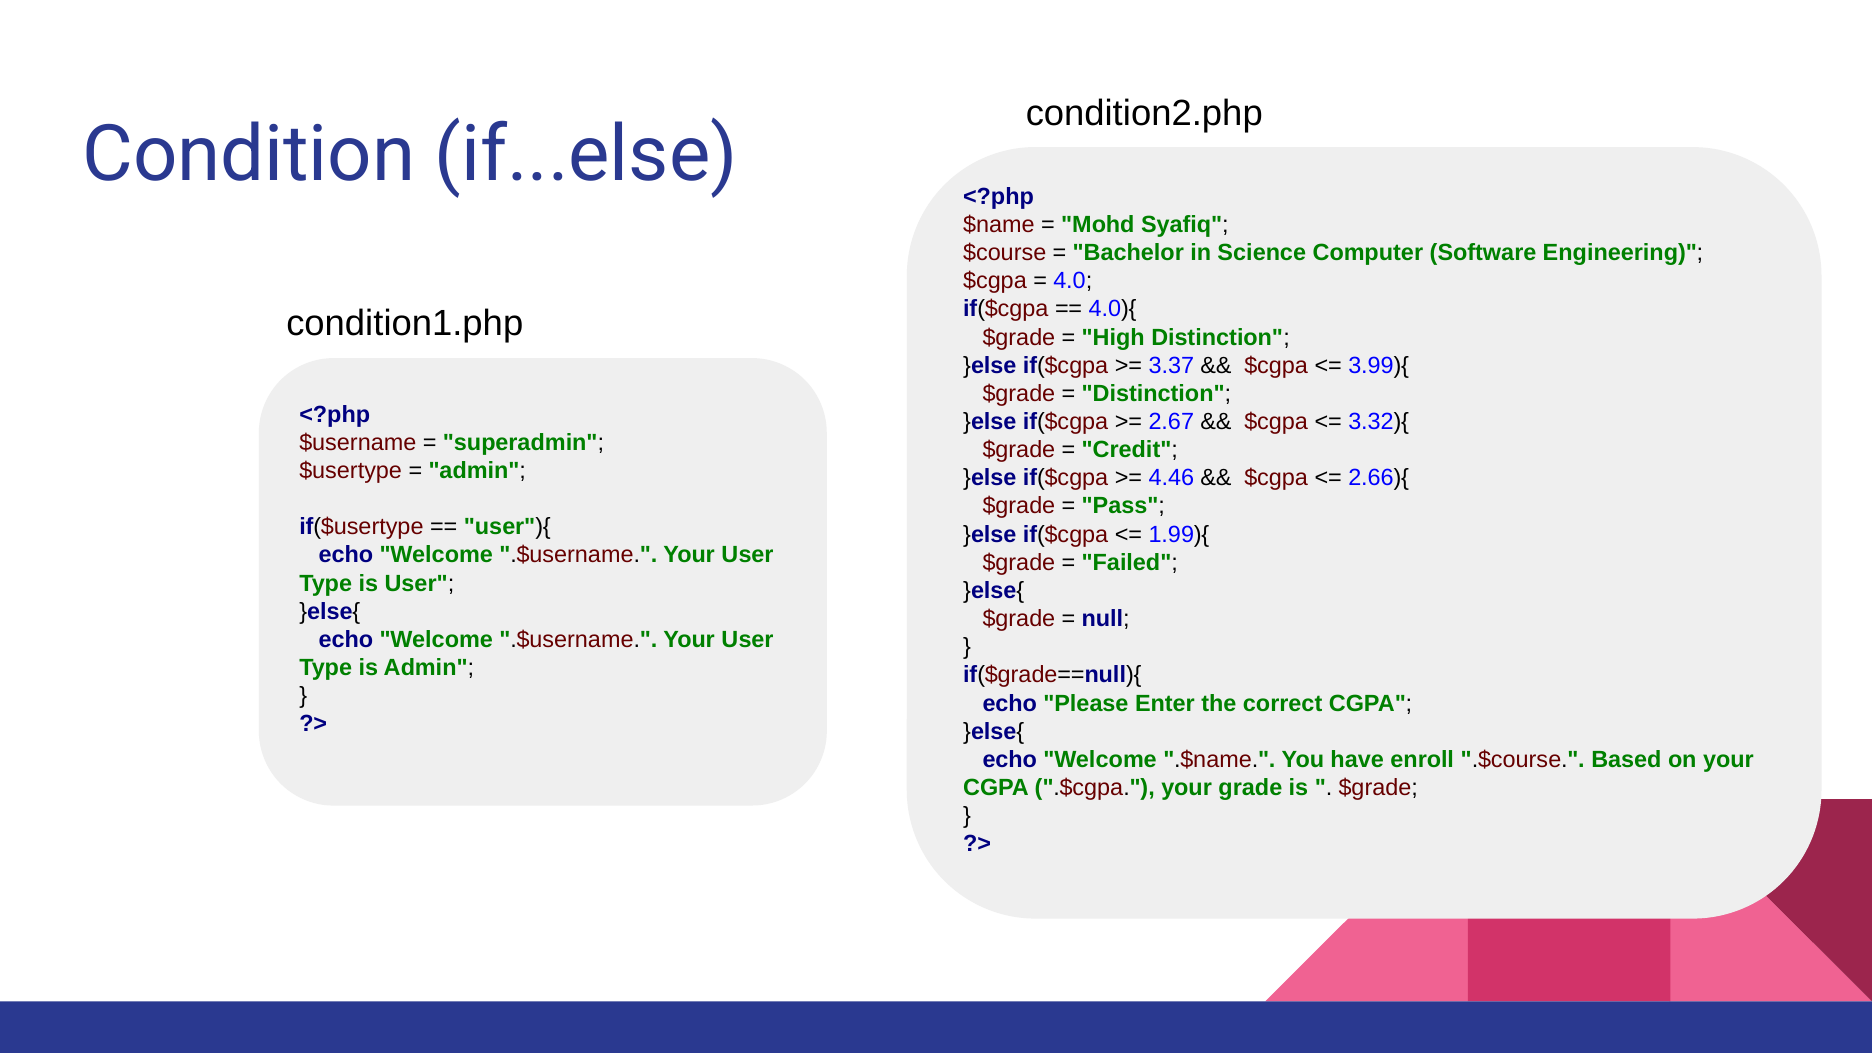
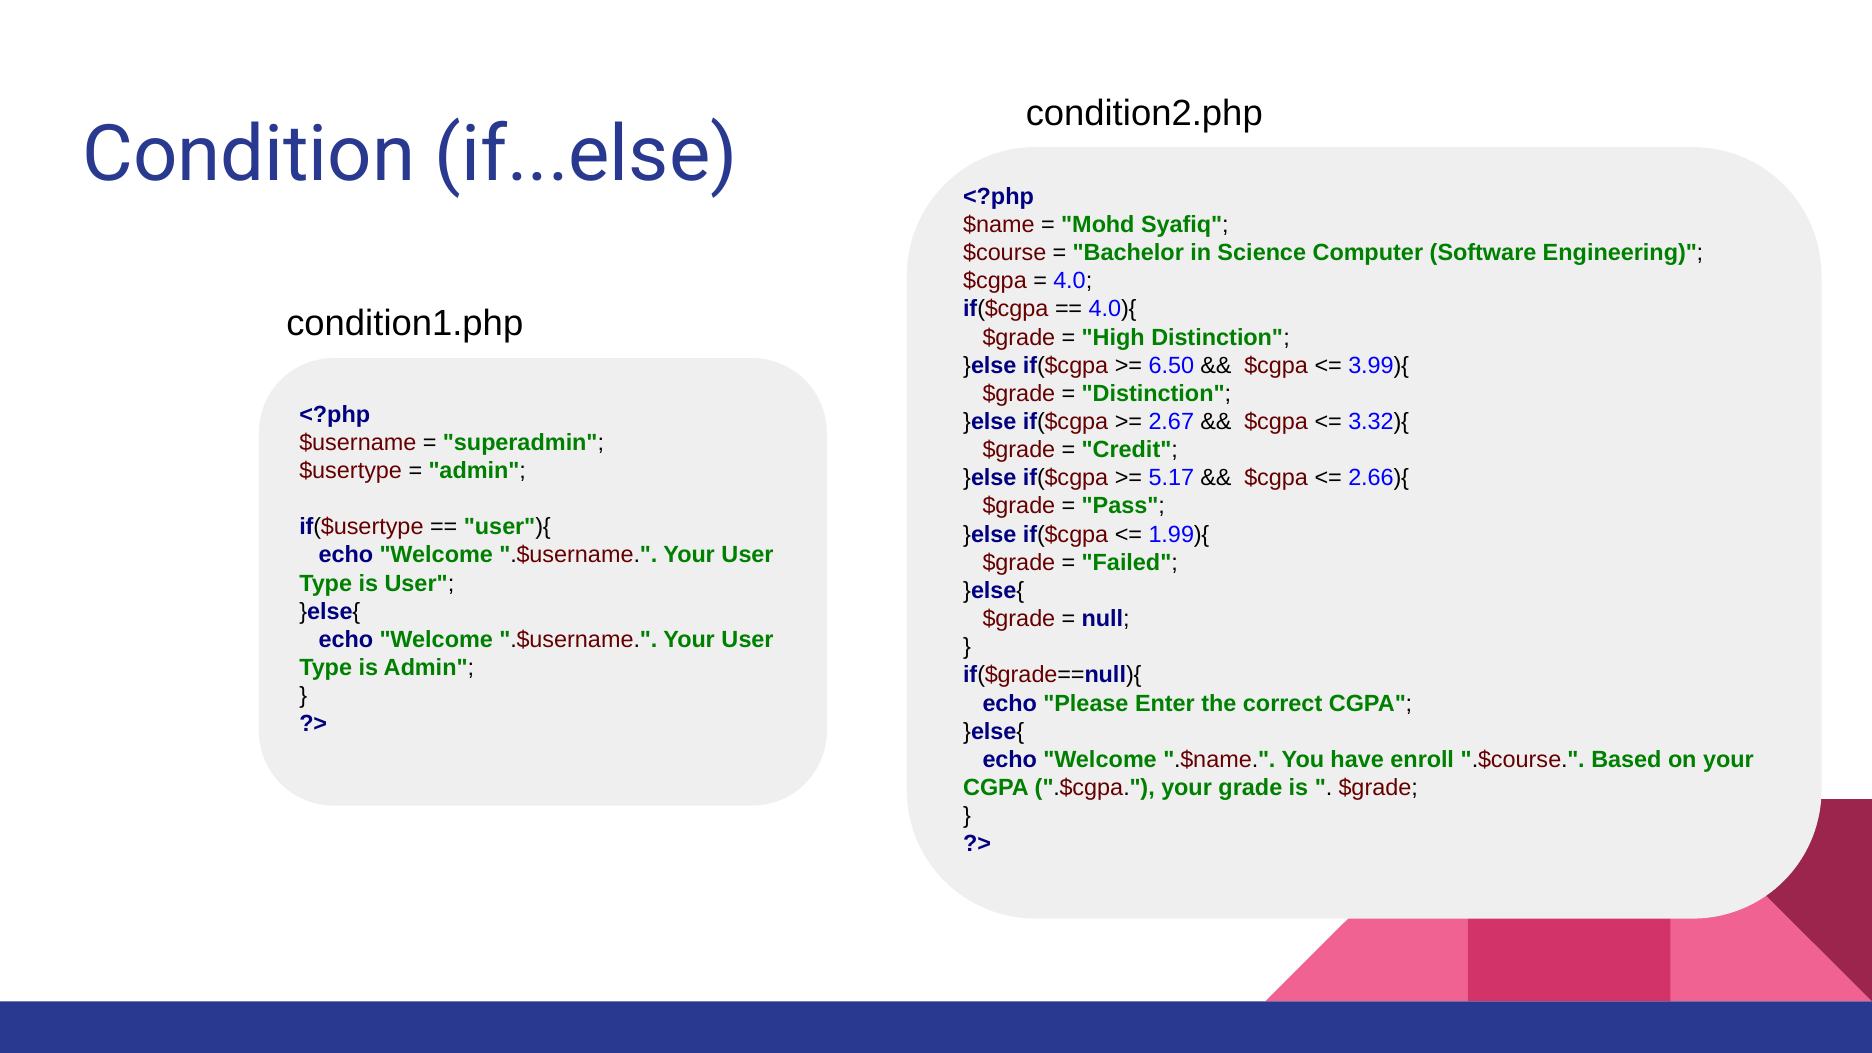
3.37: 3.37 -> 6.50 (1171, 365)
4.46: 4.46 -> 5.17 (1171, 478)
